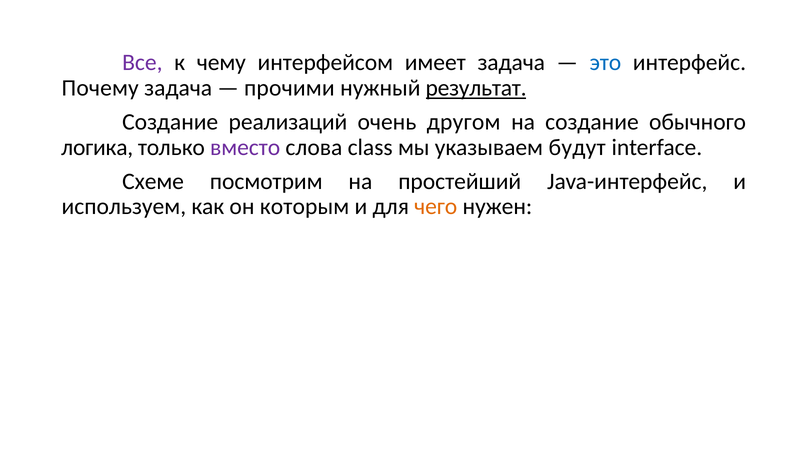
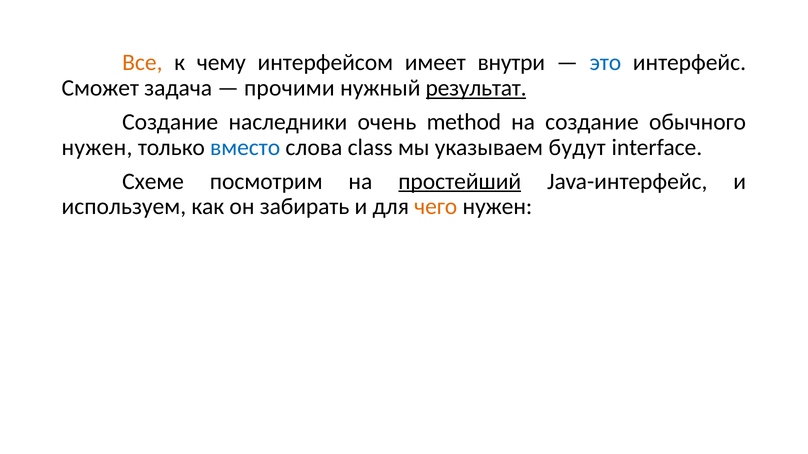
Все colour: purple -> orange (142, 63)
имеет задача: задача -> внутри (511, 63)
Почему: Почему -> Сможет (100, 88)
реализаций: реализаций -> наследники (288, 122)
другом: другом -> method (464, 122)
логика: логика -> нужен (97, 148)
вместо colour: purple -> blue (245, 148)
простейший underline: none -> present (460, 181)
которым: которым -> забирать (305, 207)
